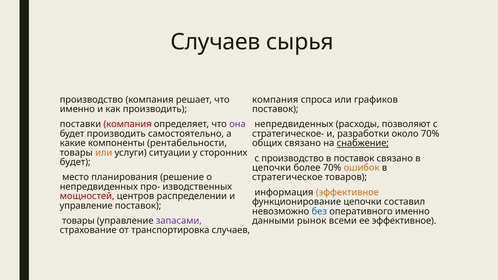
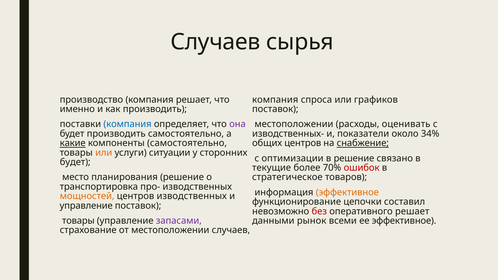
компания colour: red -> blue (128, 124)
непредвиденных: непредвиденных -> местоположении (294, 124)
позволяют: позволяют -> оценивать (406, 124)
стратегическое-: стратегическое- -> изводственных- (288, 134)
разработки: разработки -> показатели (363, 134)
около 70%: 70% -> 34% (430, 134)
какие underline: none -> present (73, 143)
компоненты рентабельности: рентабельности -> самостоятельно (187, 143)
общих связано: связано -> центров (303, 143)
с производство: производство -> оптимизации (293, 158)
в поставок: поставок -> решение (354, 158)
цепочки: цепочки -> текущие (272, 168)
ошибок colour: orange -> red (362, 168)
непредвиденных: непредвиденных -> транспортировка (99, 187)
мощностей colour: red -> orange (87, 196)
центров распределении: распределении -> изводственных (192, 196)
без colour: blue -> red (319, 211)
оперативного именно: именно -> решает (412, 211)
от транспортировка: транспортировка -> местоположении (170, 230)
